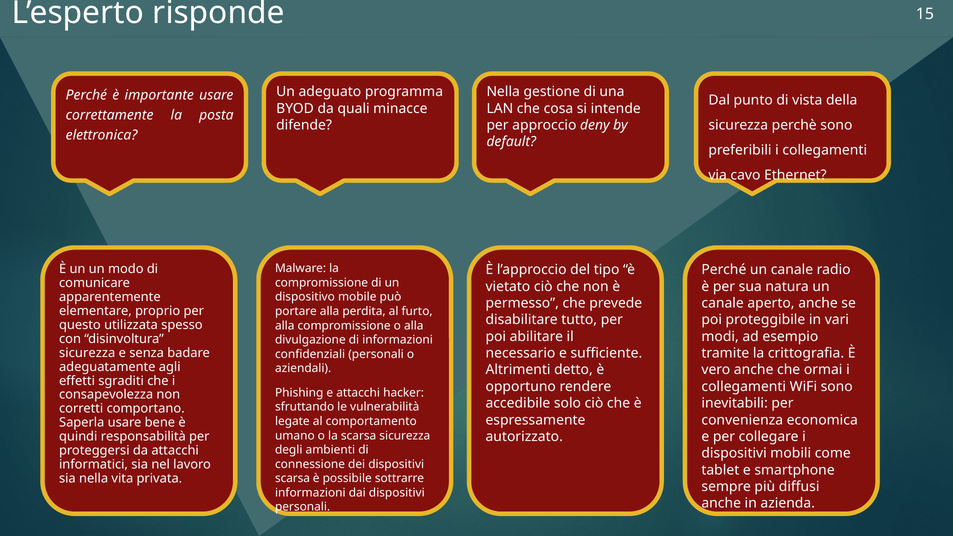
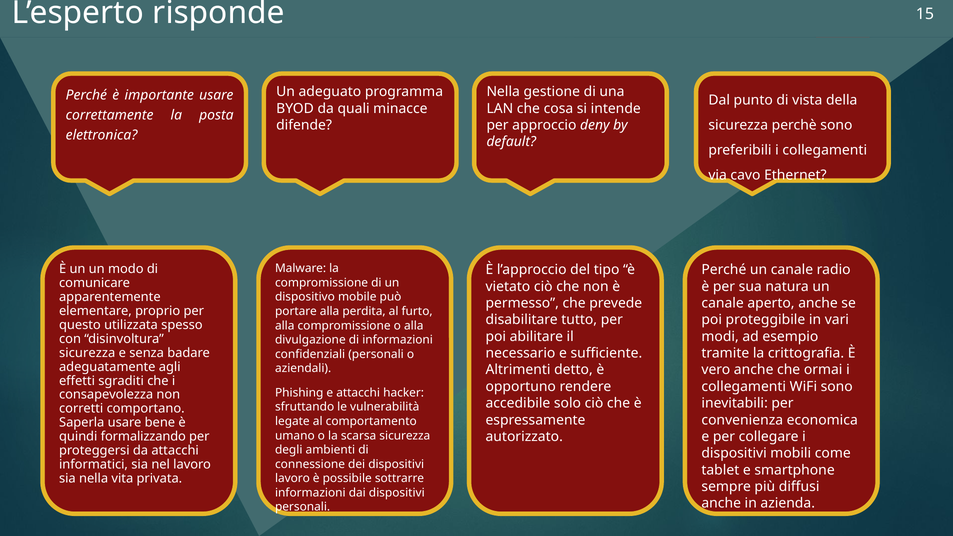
responsabilità: responsabilità -> formalizzando (143, 437)
scarsa: scarsa -> lavoro (292, 479)
